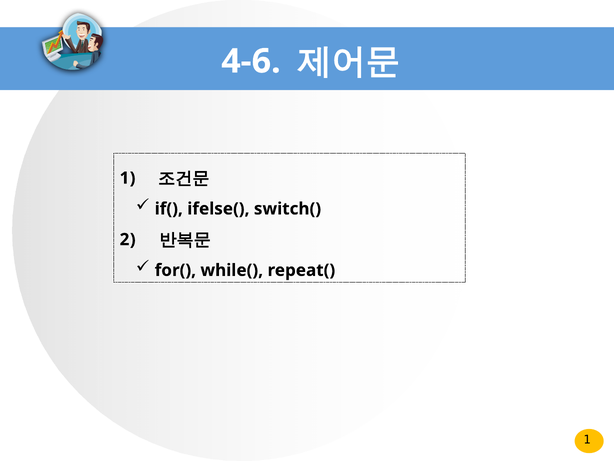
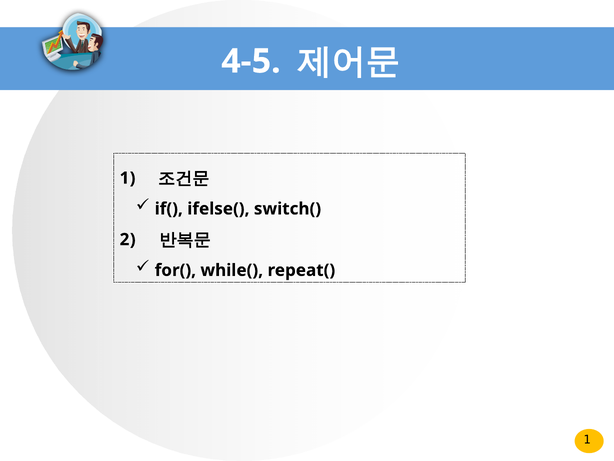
4-6: 4-6 -> 4-5 (251, 61)
